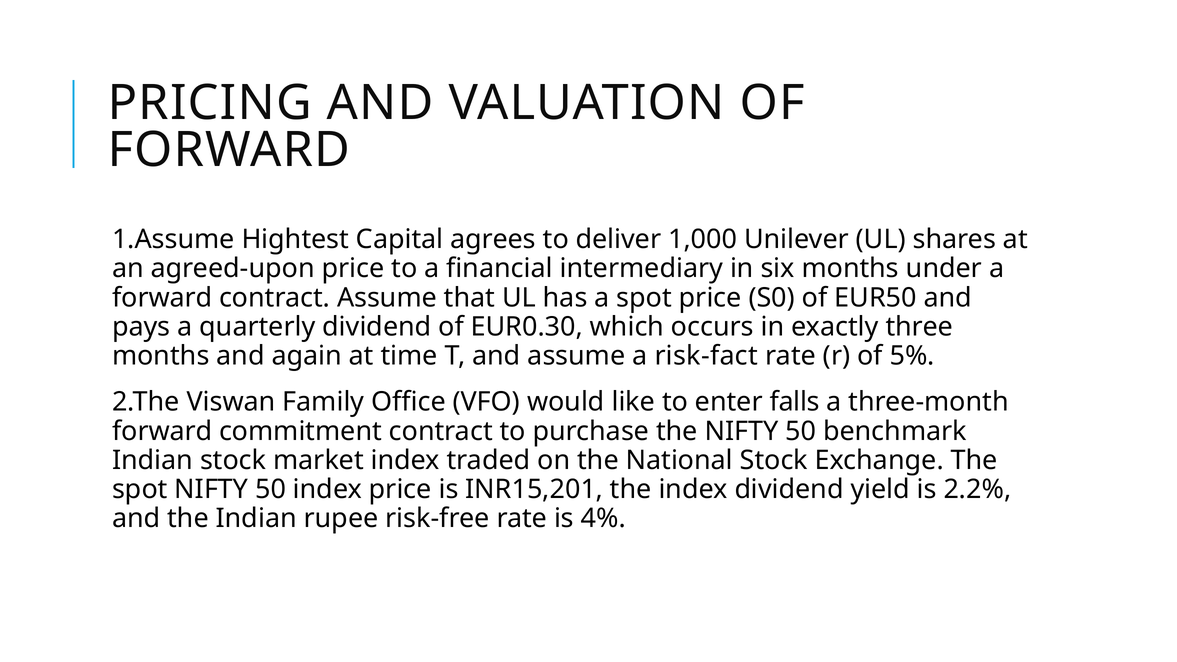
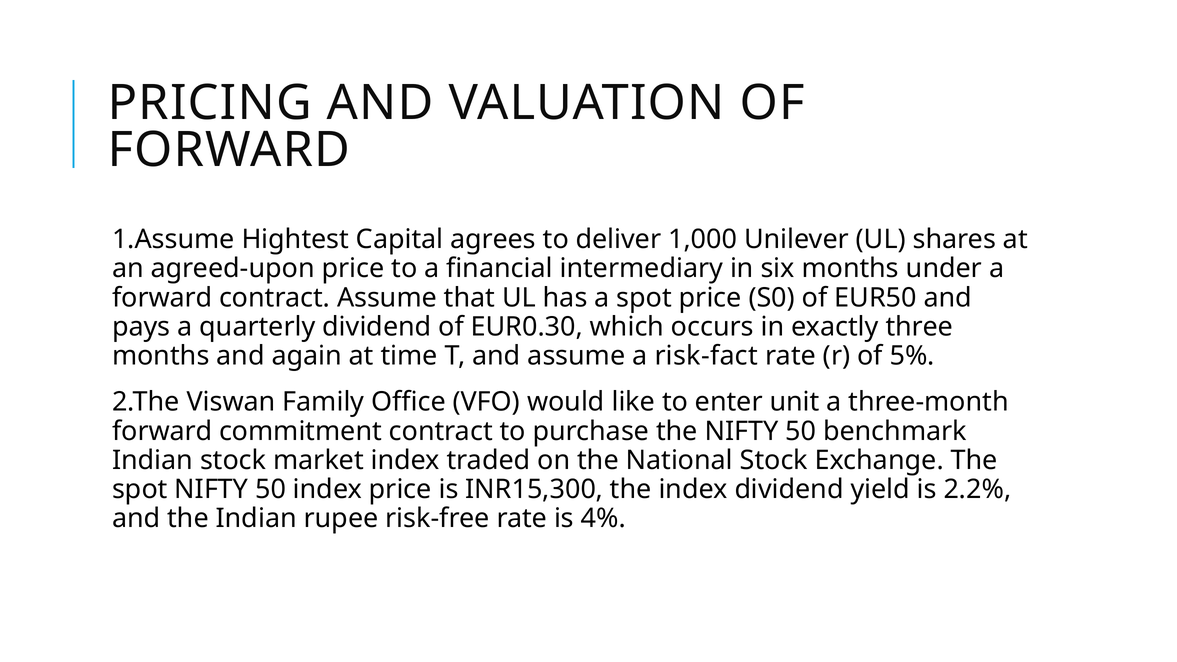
falls: falls -> unit (795, 402)
INR15,201: INR15,201 -> INR15,300 (534, 489)
